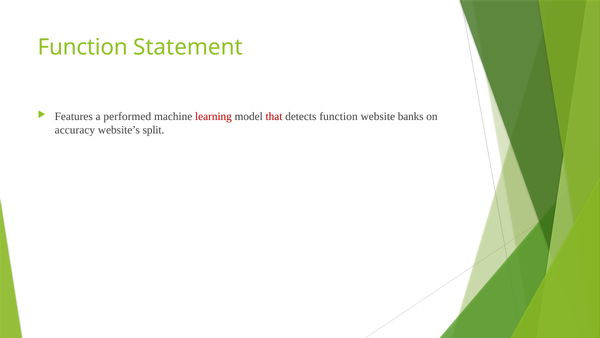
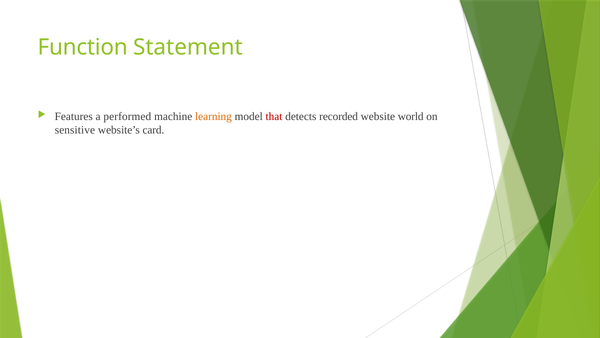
learning colour: red -> orange (213, 116)
detects function: function -> recorded (339, 116)
banks: banks -> world (411, 116)
accuracy: accuracy -> sensitive (75, 130)
split: split -> card (153, 130)
